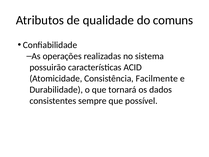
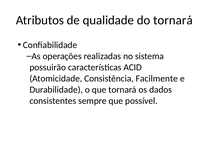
do comuns: comuns -> tornará (173, 20)
